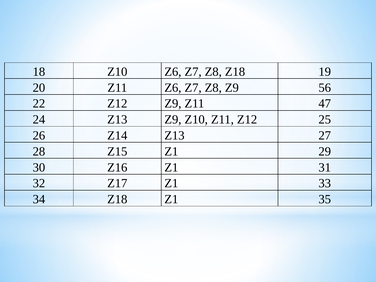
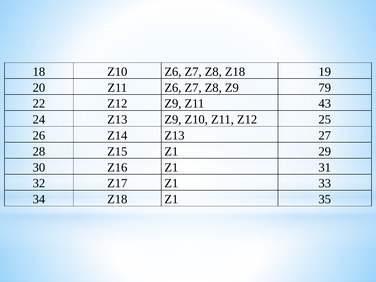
56: 56 -> 79 (325, 88)
47: 47 -> 43 (325, 104)
